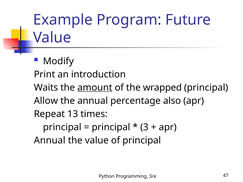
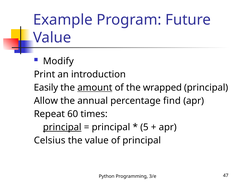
Waits: Waits -> Easily (46, 88)
also: also -> find (172, 101)
13: 13 -> 60 (73, 114)
principal underline: none -> present (62, 127)
3: 3 -> 5 (144, 127)
Annual: Annual -> Celsius (50, 141)
